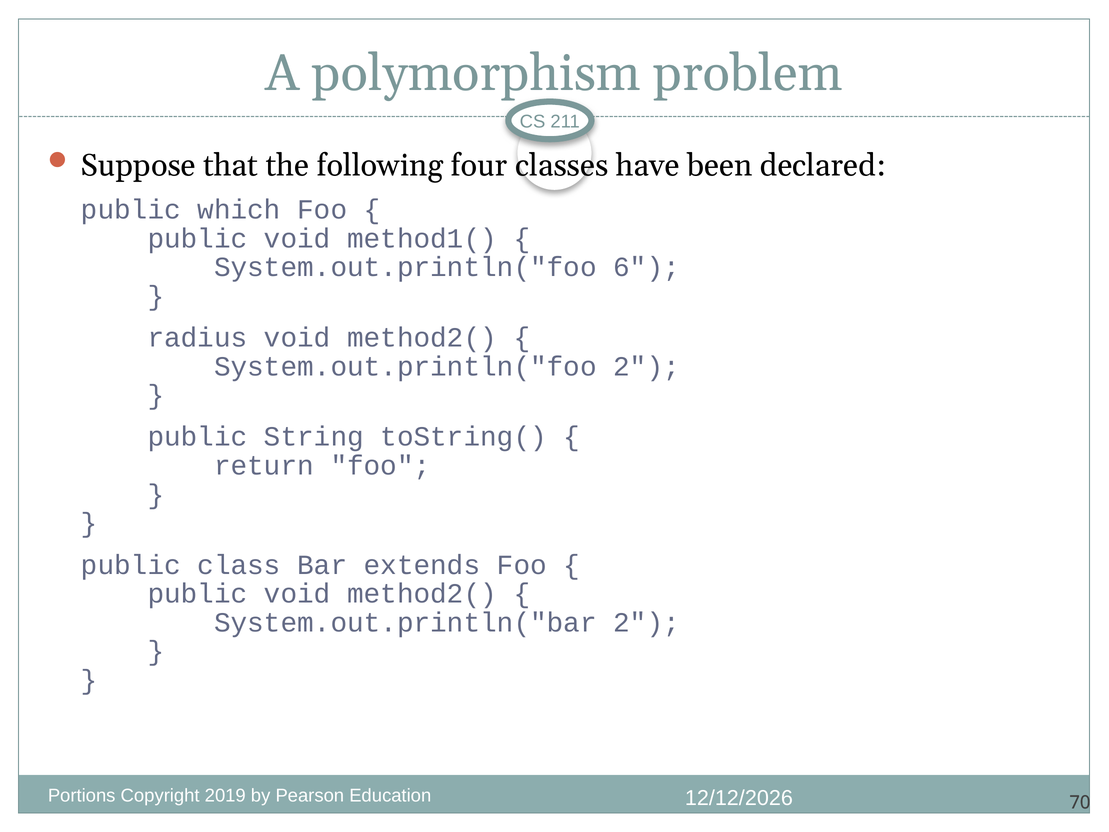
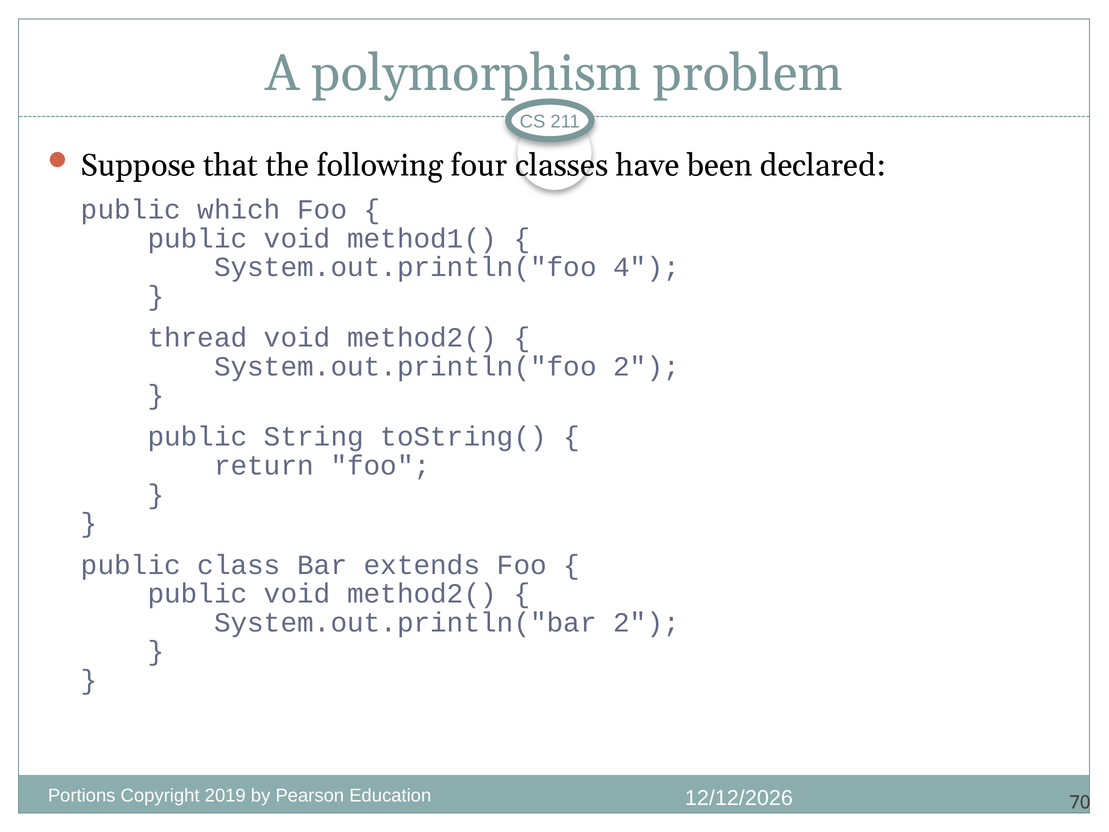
6: 6 -> 4 (647, 267)
radius: radius -> thread (197, 337)
